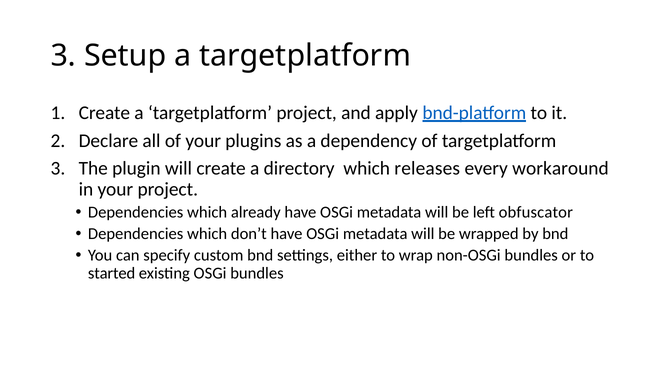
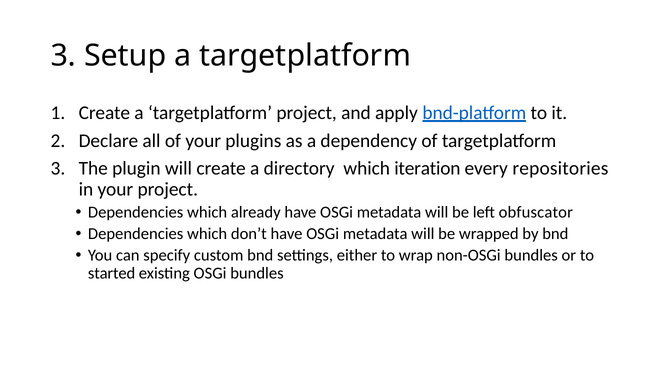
releases: releases -> iteration (427, 168)
workaround: workaround -> repositories (560, 168)
